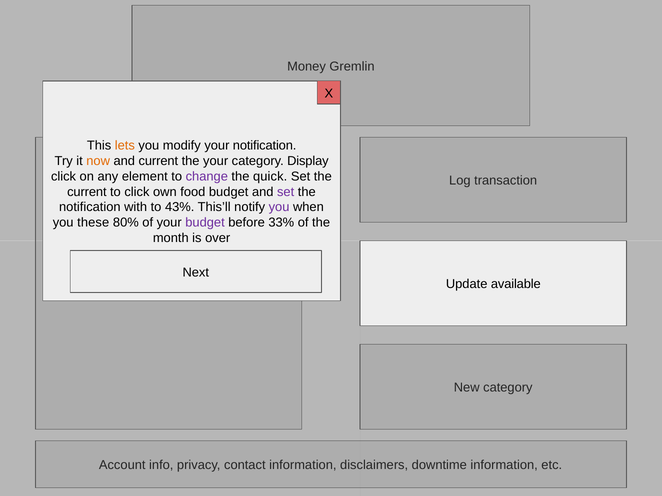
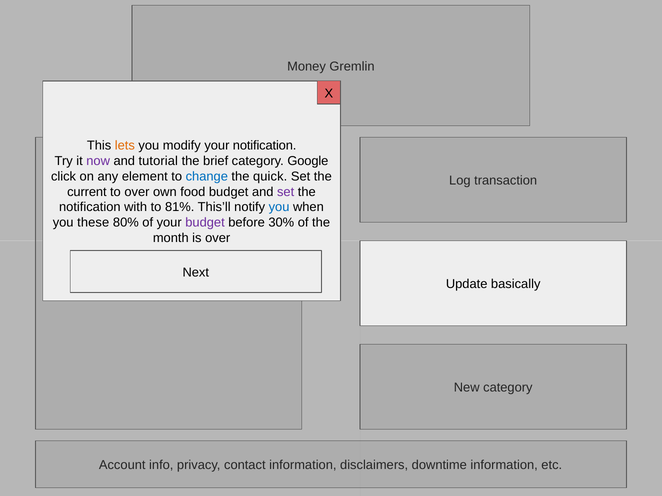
now colour: orange -> purple (98, 161)
and current: current -> tutorial (158, 161)
the your: your -> brief (216, 161)
Display: Display -> Google (308, 161)
change colour: purple -> blue (207, 177)
to click: click -> over (137, 192)
43%: 43% -> 81% (180, 207)
you colour: purple -> blue (279, 207)
33%: 33% -> 30% (281, 223)
available: available -> basically (516, 284)
